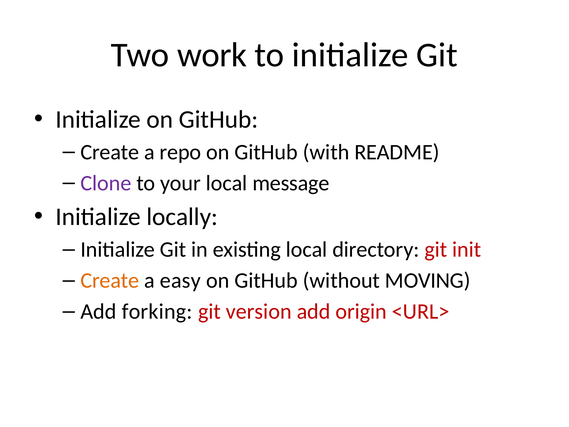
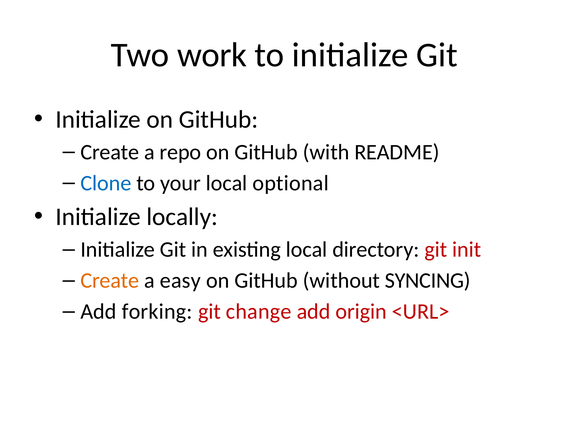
Clone colour: purple -> blue (106, 183)
message: message -> optional (291, 183)
MOVING: MOVING -> SYNCING (428, 280)
version: version -> change (259, 311)
